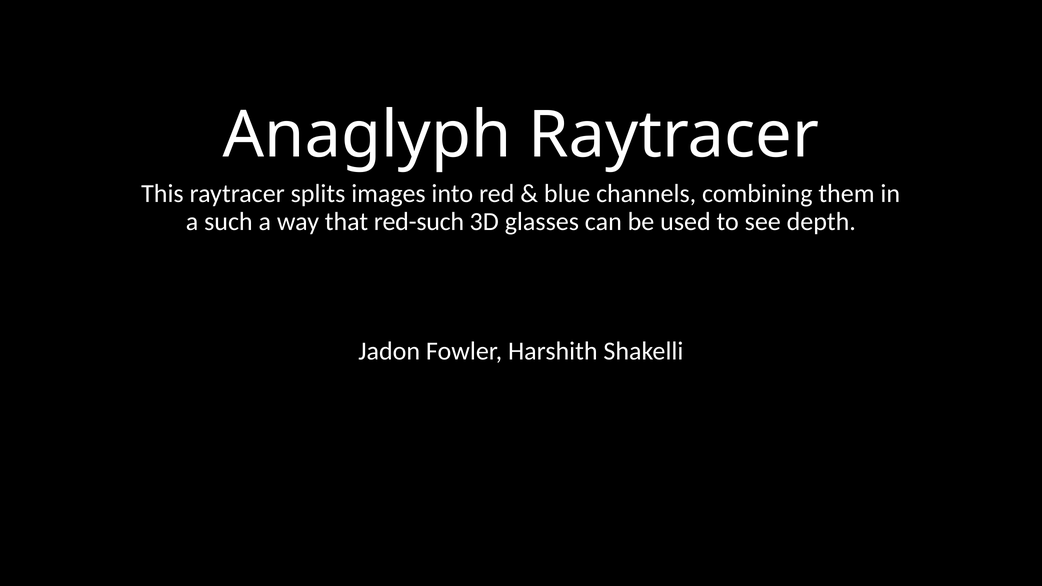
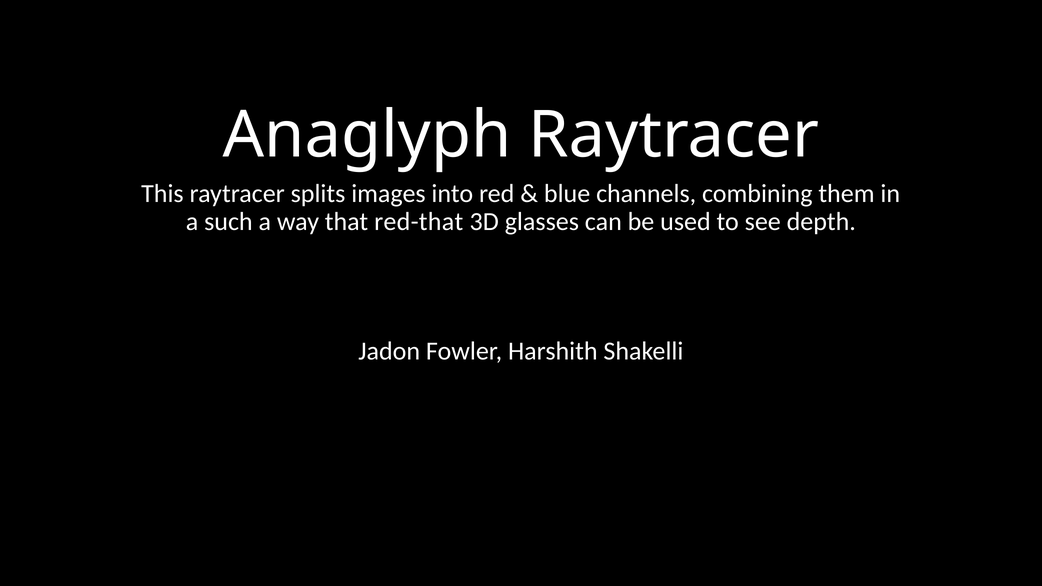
red-such: red-such -> red-that (419, 222)
